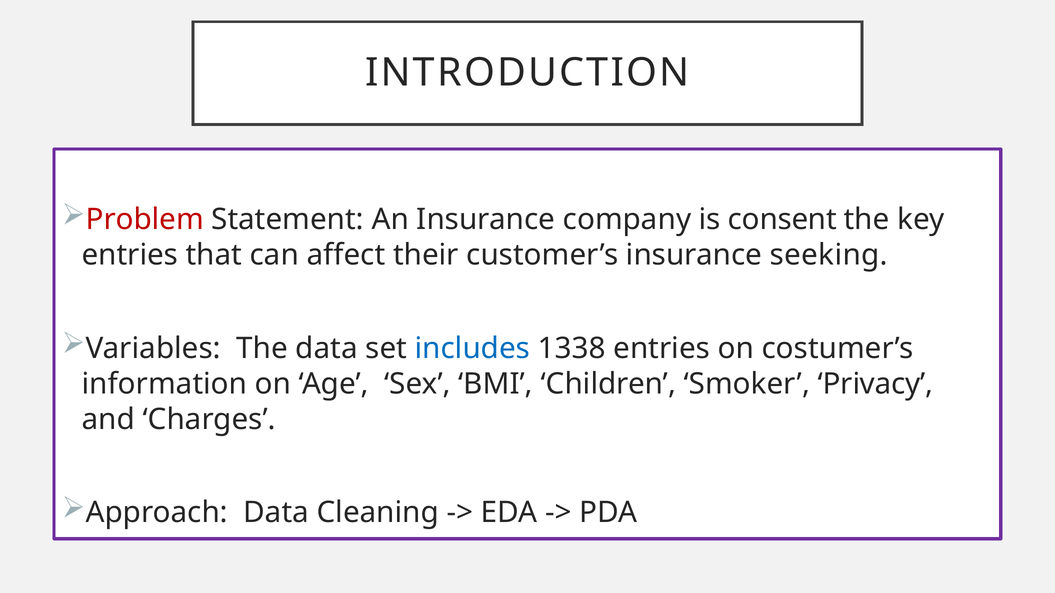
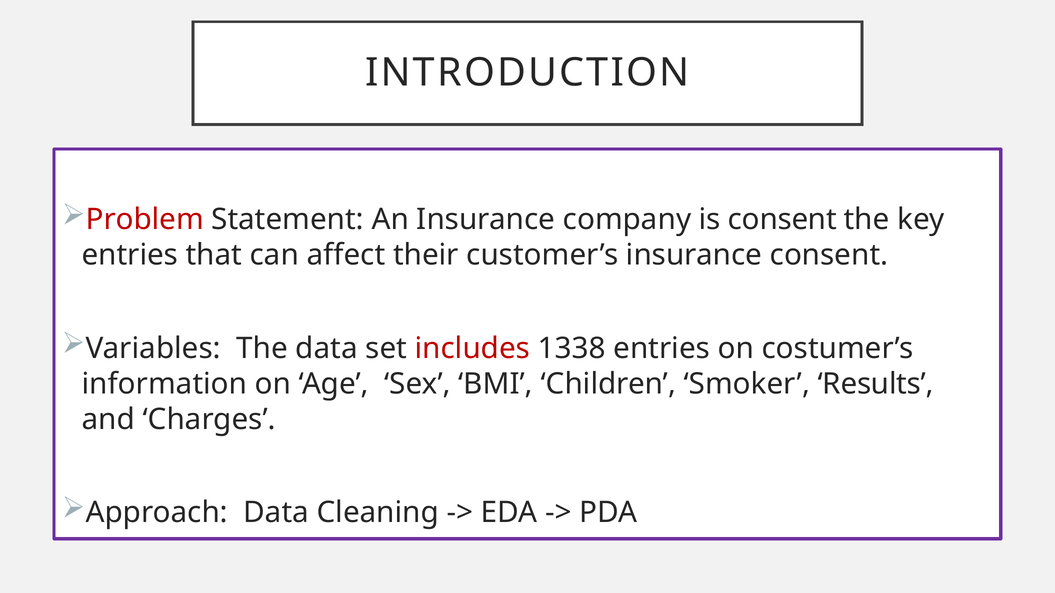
insurance seeking: seeking -> consent (829, 255)
includes colour: blue -> red (472, 349)
Privacy: Privacy -> Results (876, 384)
